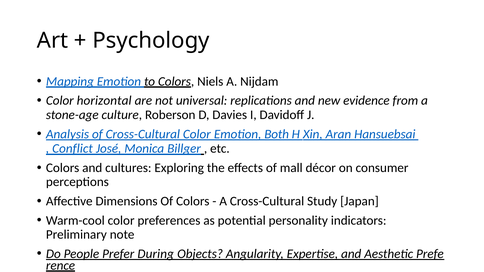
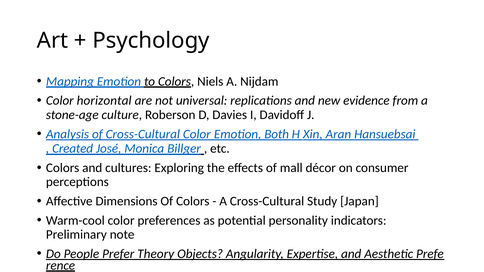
Conflict: Conflict -> Created (73, 149)
During: During -> Theory (156, 254)
